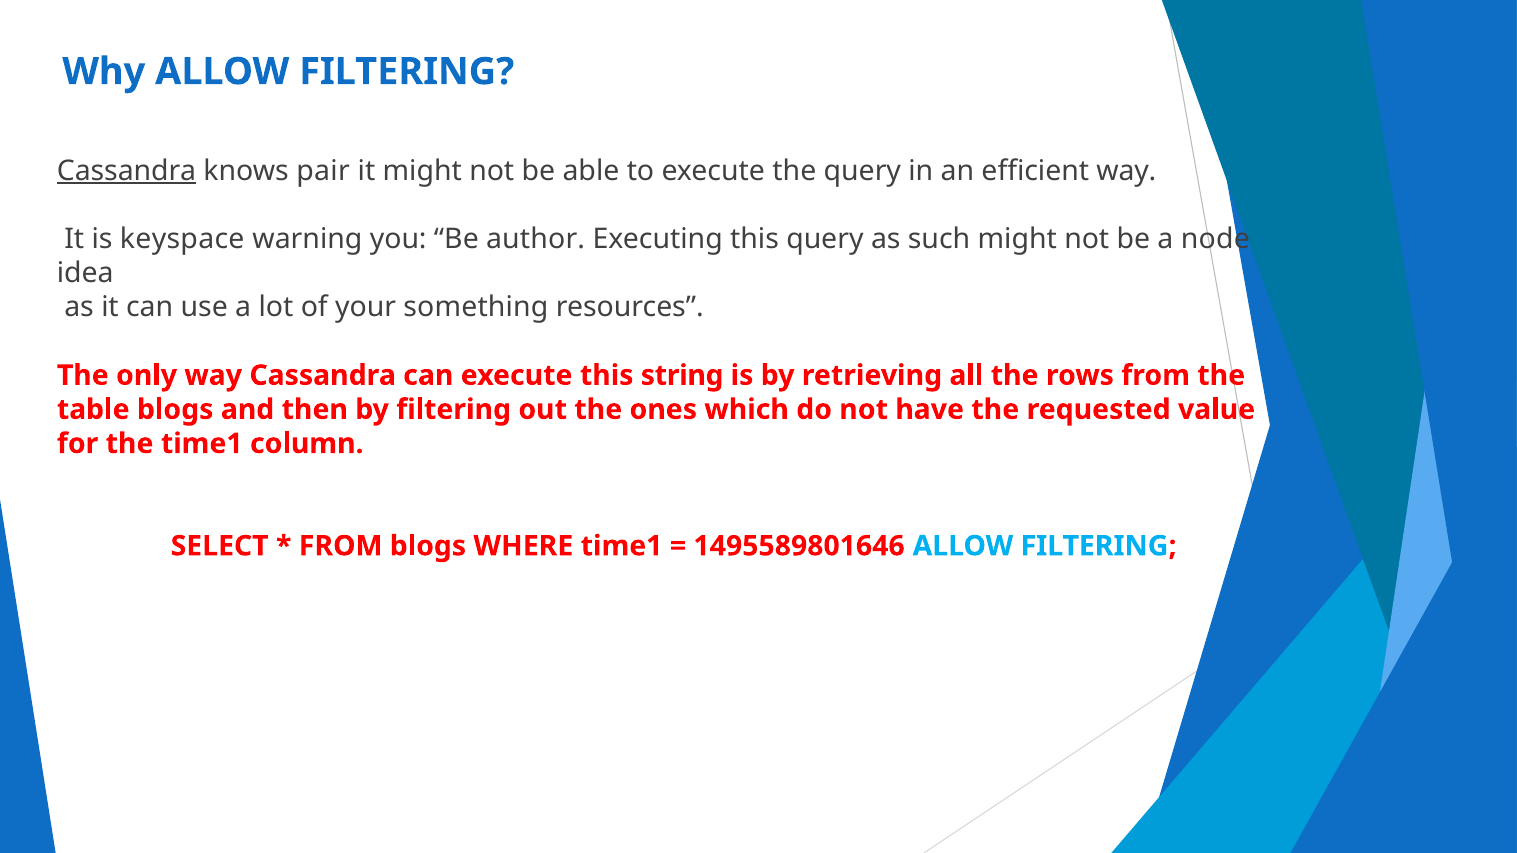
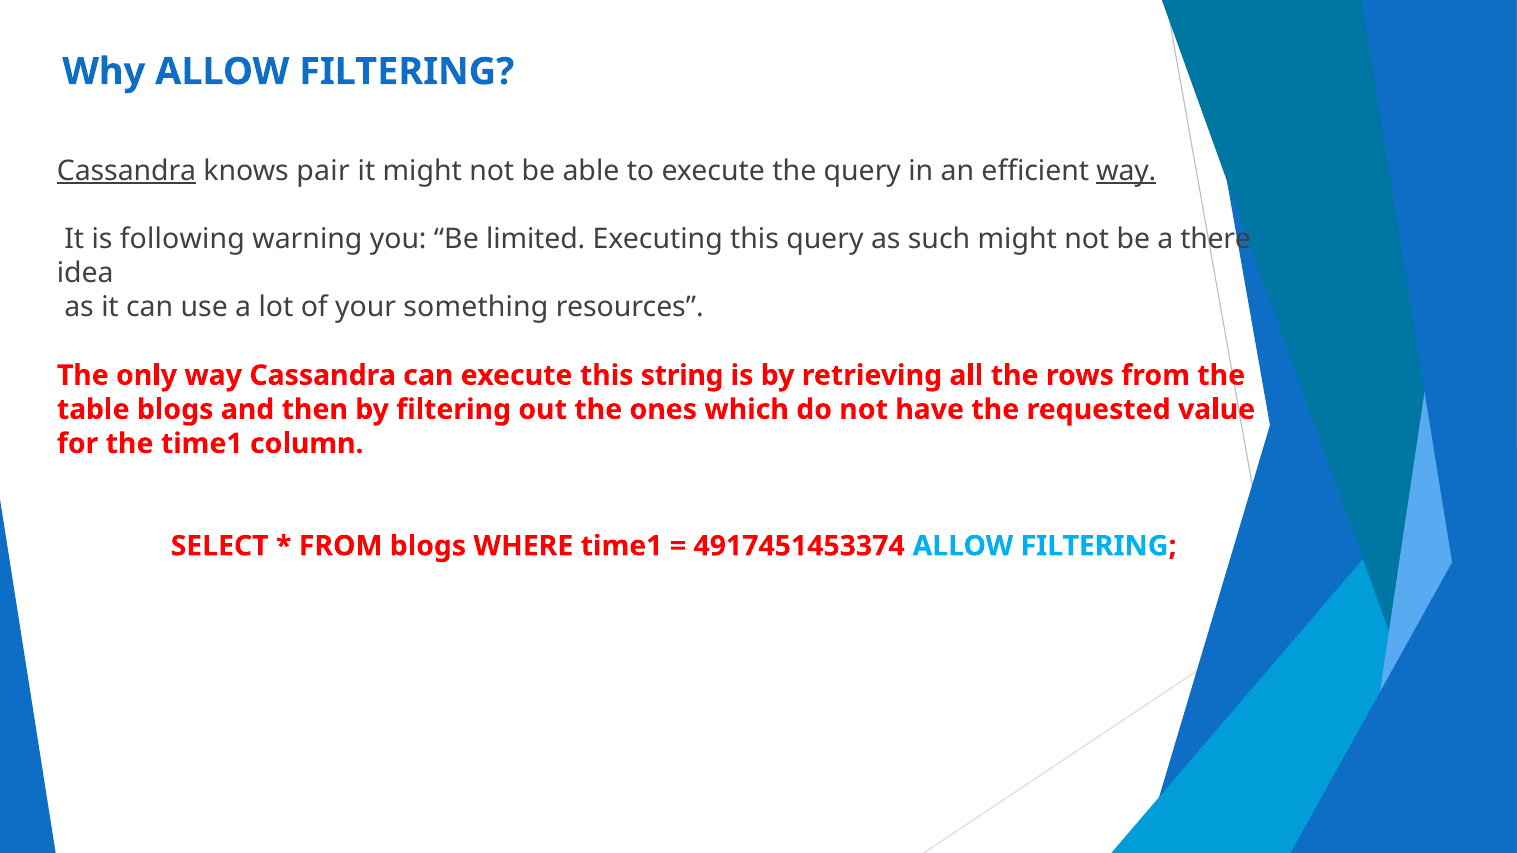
way underline: none -> present (1126, 171)
keyspace: keyspace -> following (182, 239)
author: author -> limited (536, 239)
node: node -> there (1216, 239)
1495589801646: 1495589801646 -> 4917451453374 (799, 546)
